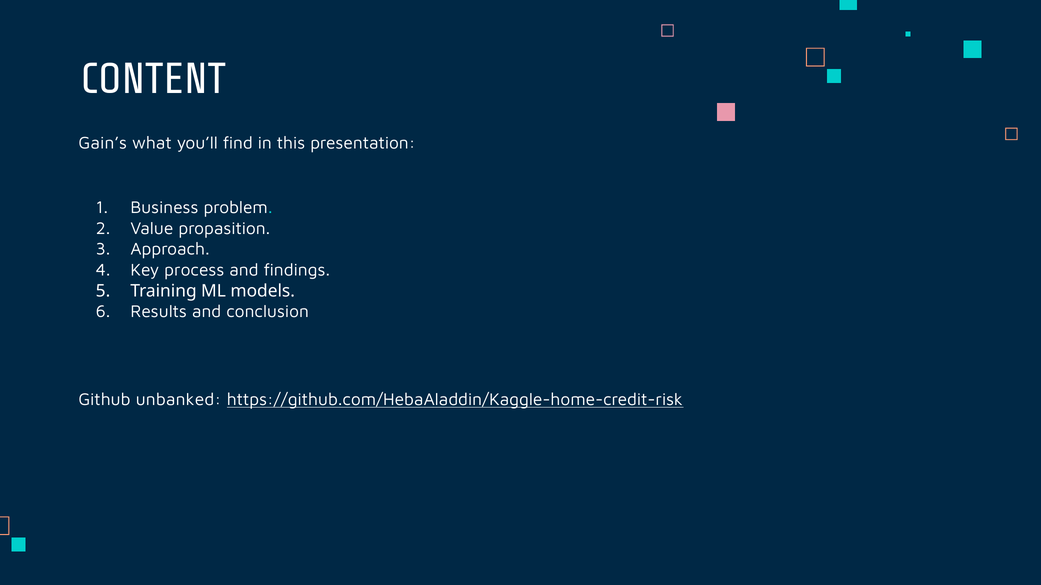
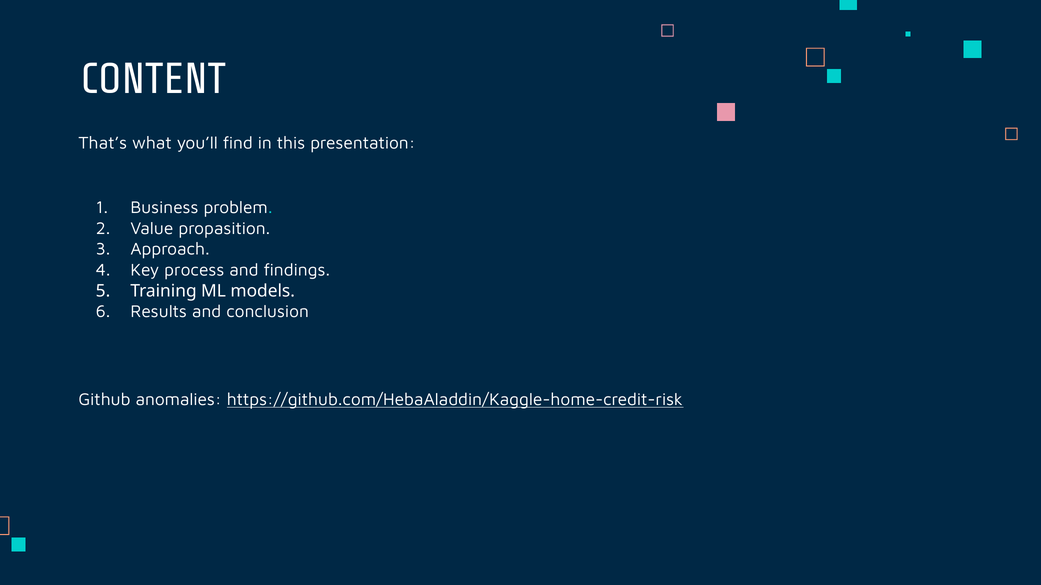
Gain’s: Gain’s -> That’s (103, 143)
unbanked: unbanked -> anomalies (179, 400)
